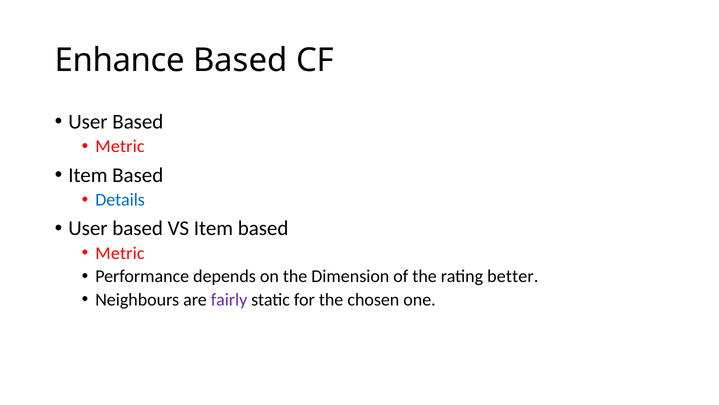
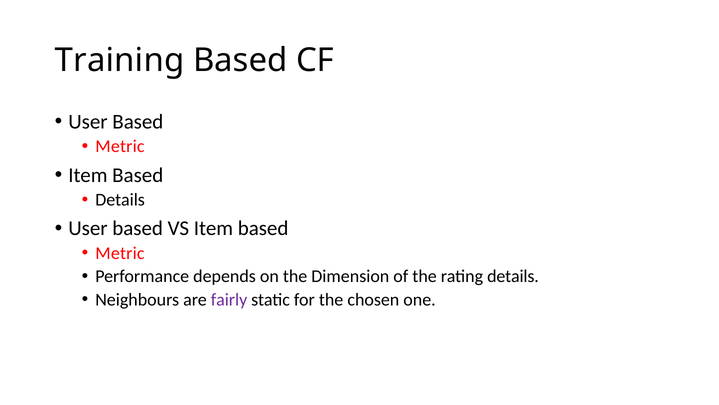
Enhance: Enhance -> Training (120, 60)
Details colour: blue -> black (120, 200)
rating better: better -> details (513, 276)
